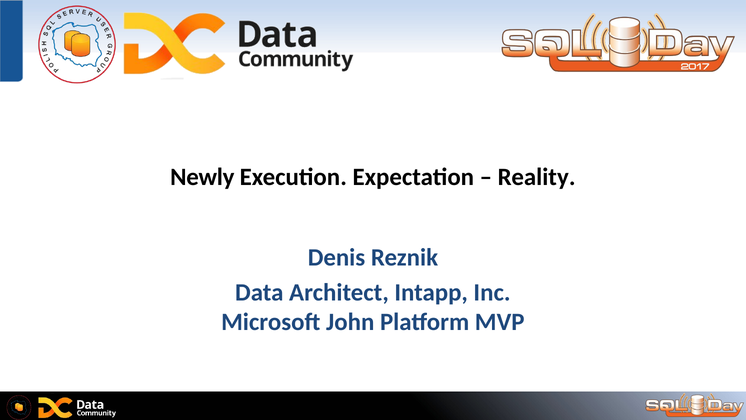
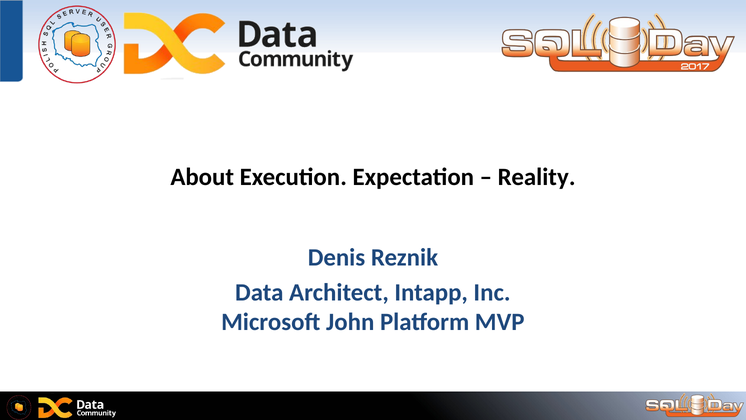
Newly: Newly -> About (202, 177)
